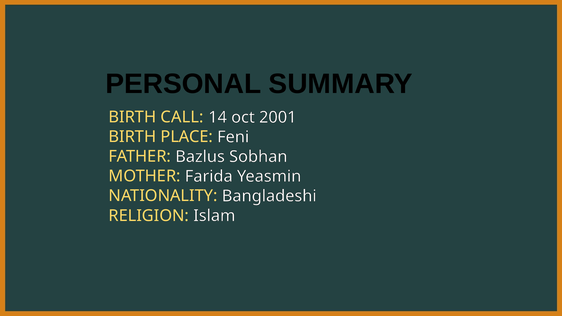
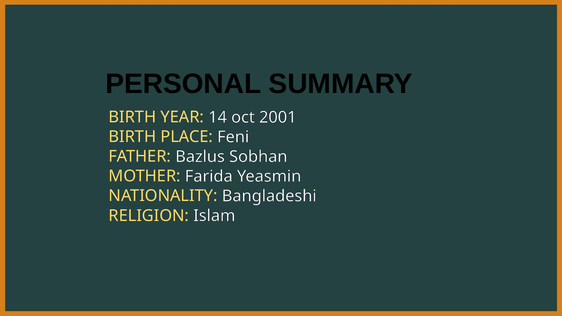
CALL: CALL -> YEAR (182, 117)
